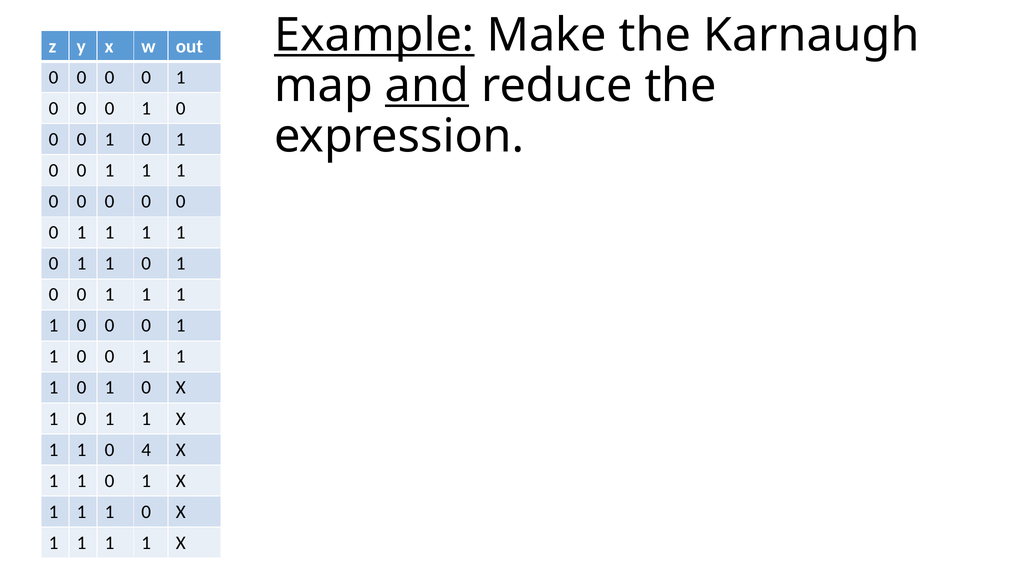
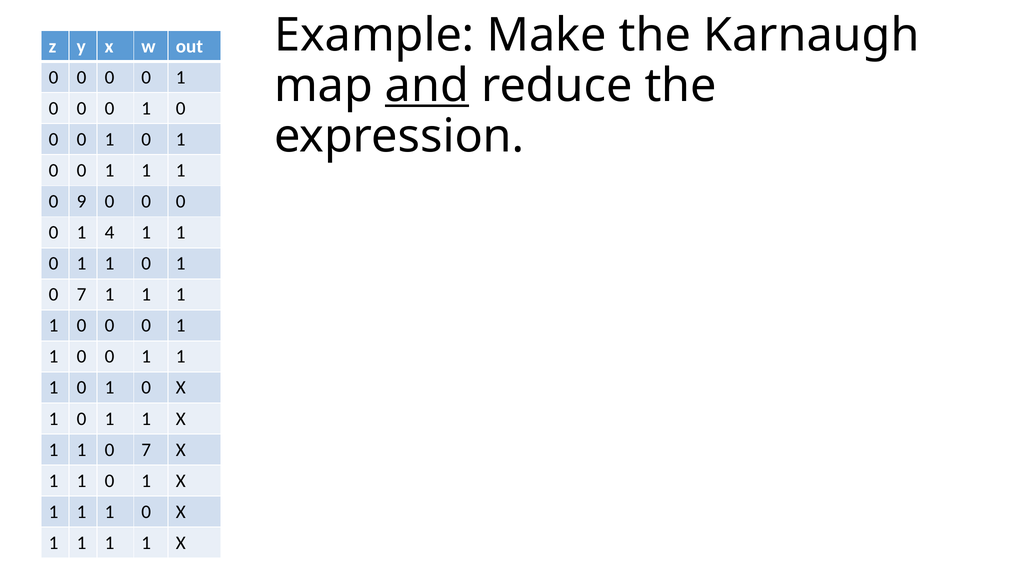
Example underline: present -> none (374, 35)
0: 0 -> 9 (82, 202)
1: 1 -> 4 (110, 233)
0: 0 -> 7 (82, 295)
1 1 0 4: 4 -> 7 (146, 450)
